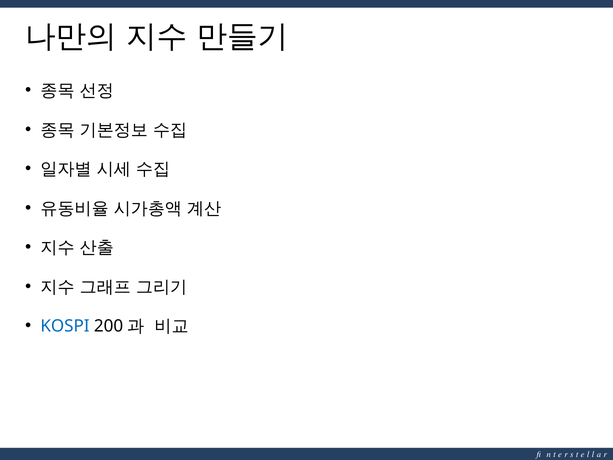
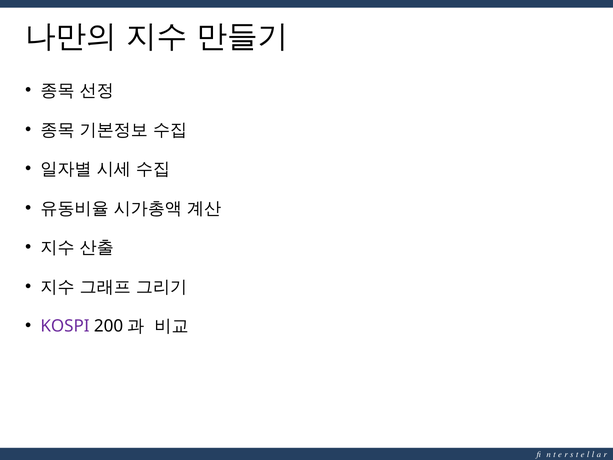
KOSPI colour: blue -> purple (65, 326)
